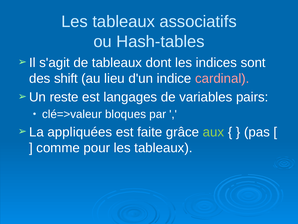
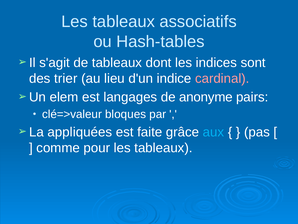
shift: shift -> trier (66, 78)
reste: reste -> elem (64, 97)
variables: variables -> anonyme (206, 97)
aux colour: light green -> light blue (213, 132)
